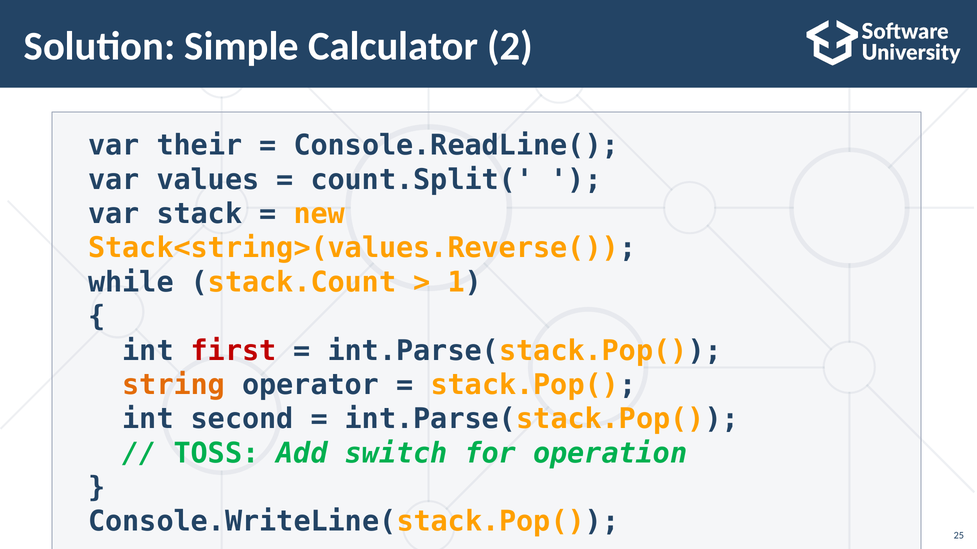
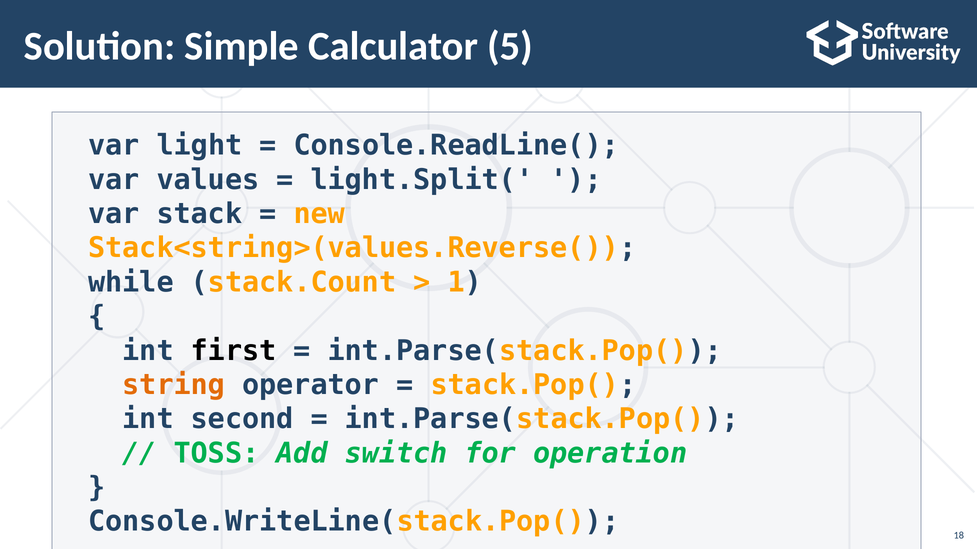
2: 2 -> 5 (510, 46)
their: their -> light (199, 146)
count.Split(: count.Split( -> light.Split( (422, 180)
first colour: red -> black (234, 351)
25: 25 -> 18 (959, 536)
